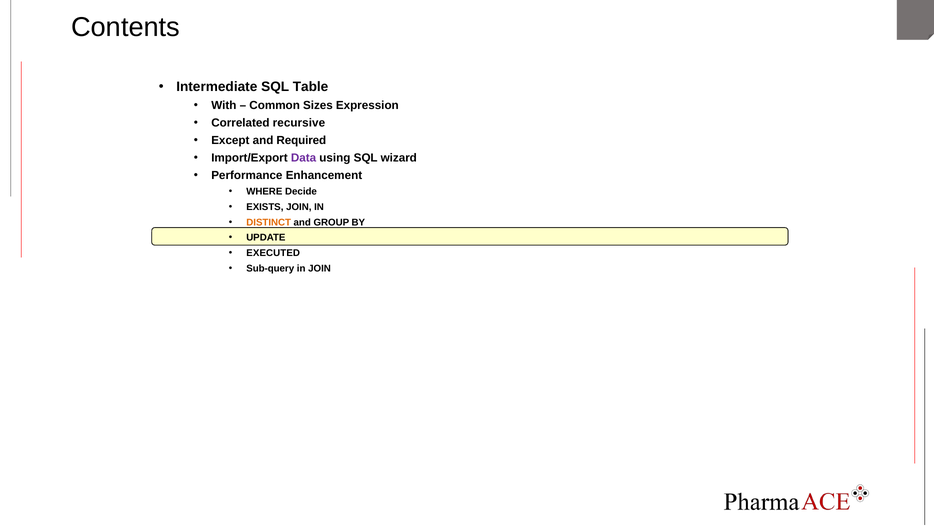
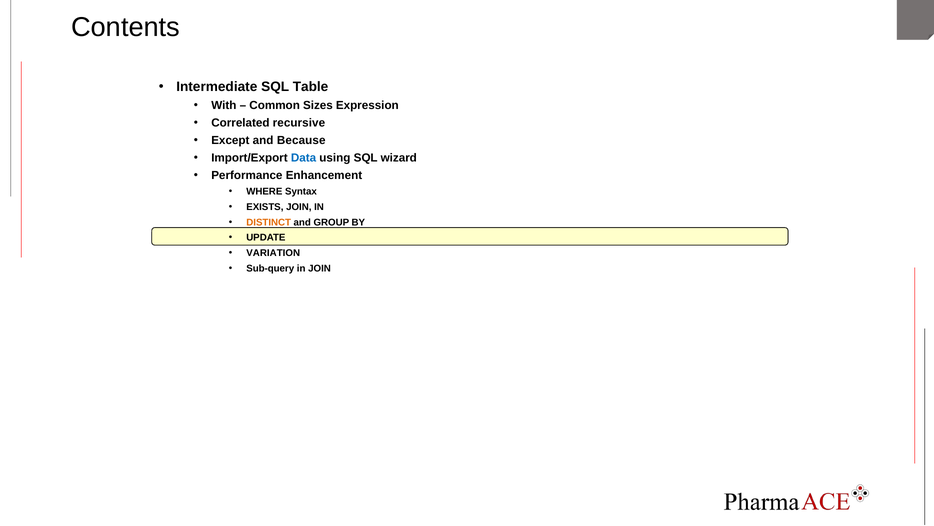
Required: Required -> Because (301, 140)
Data colour: purple -> blue (304, 158)
Decide: Decide -> Syntax (301, 191)
EXECUTED: EXECUTED -> VARIATION (273, 253)
